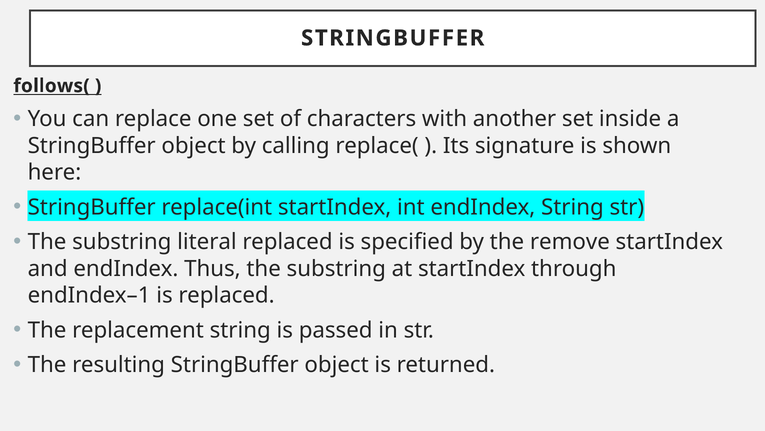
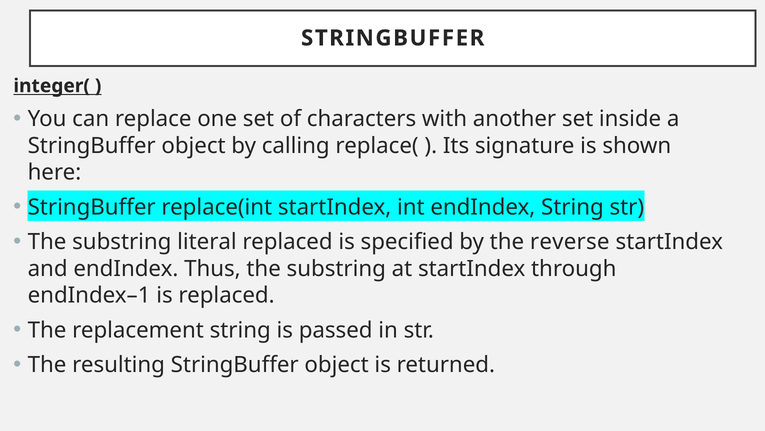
follows(: follows( -> integer( (52, 86)
remove: remove -> reverse (570, 242)
